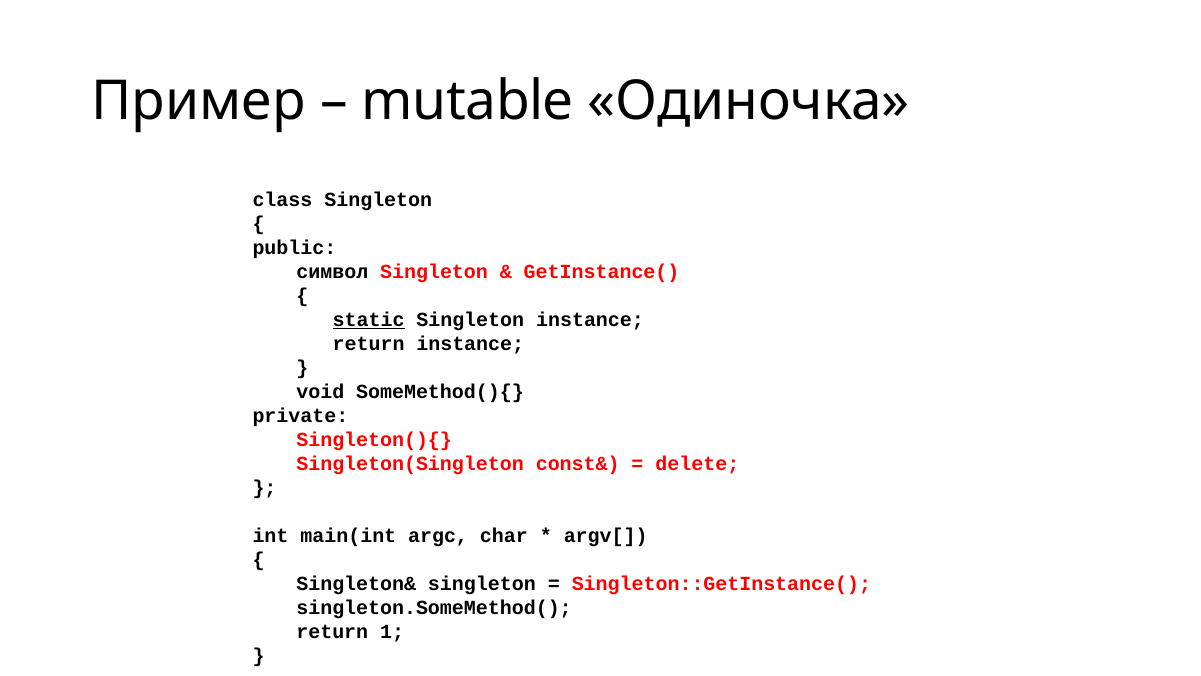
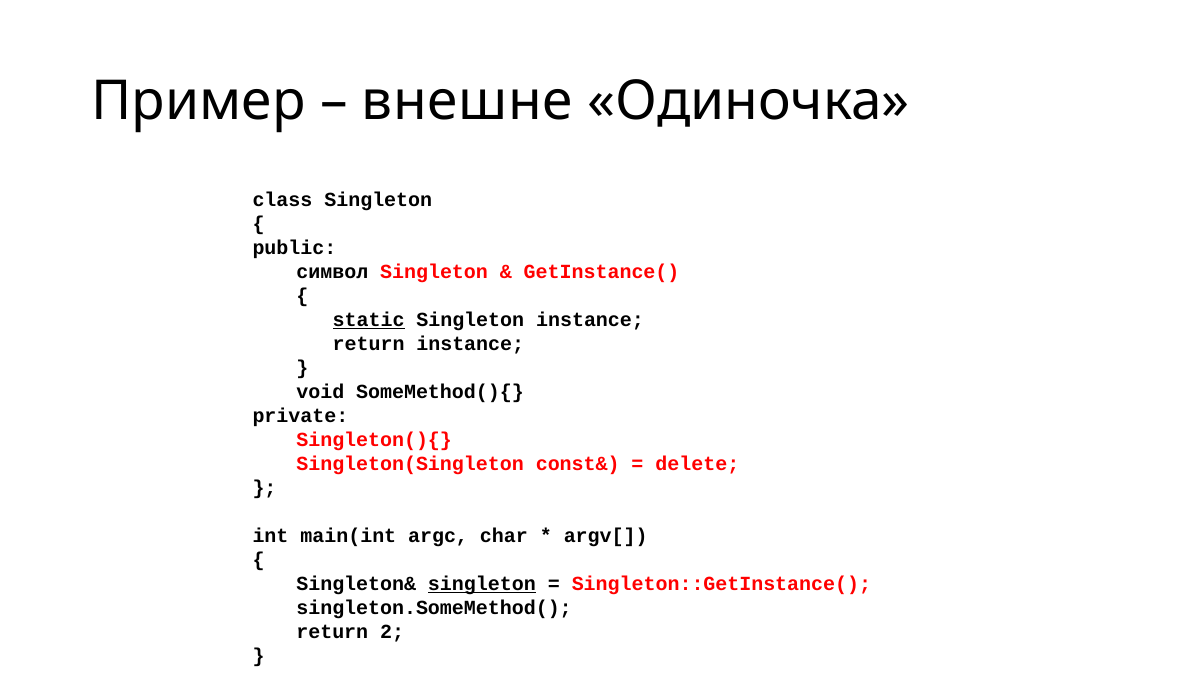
mutable: mutable -> внешне (467, 101)
singleton underline: none -> present (482, 584)
1: 1 -> 2 (392, 632)
